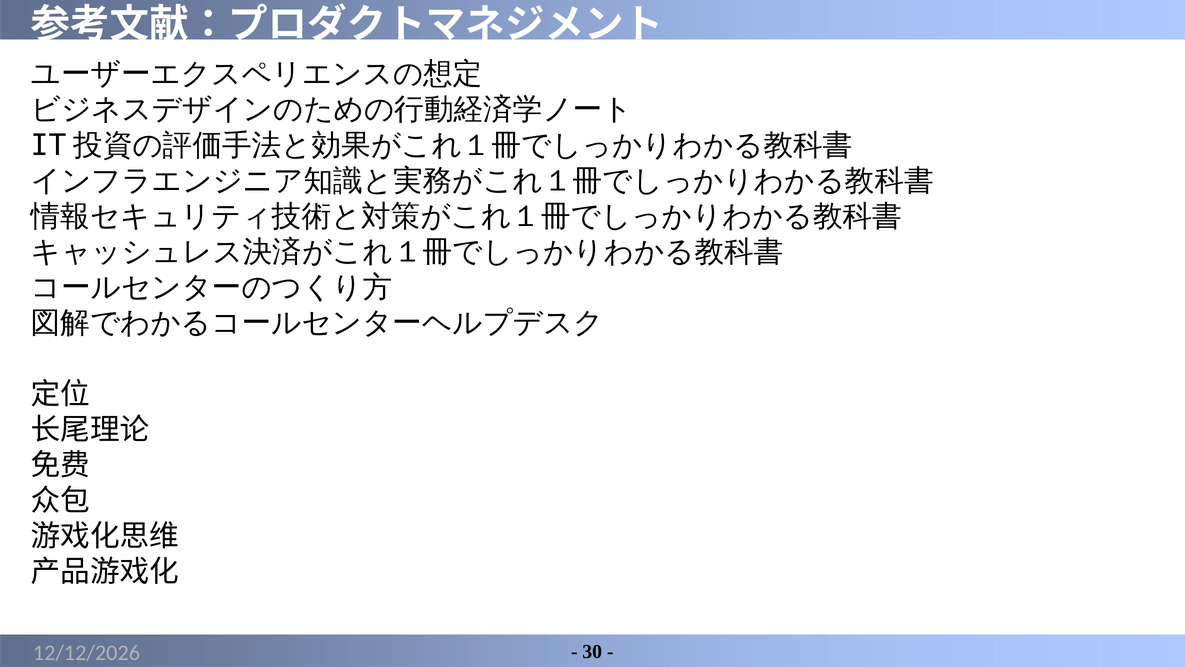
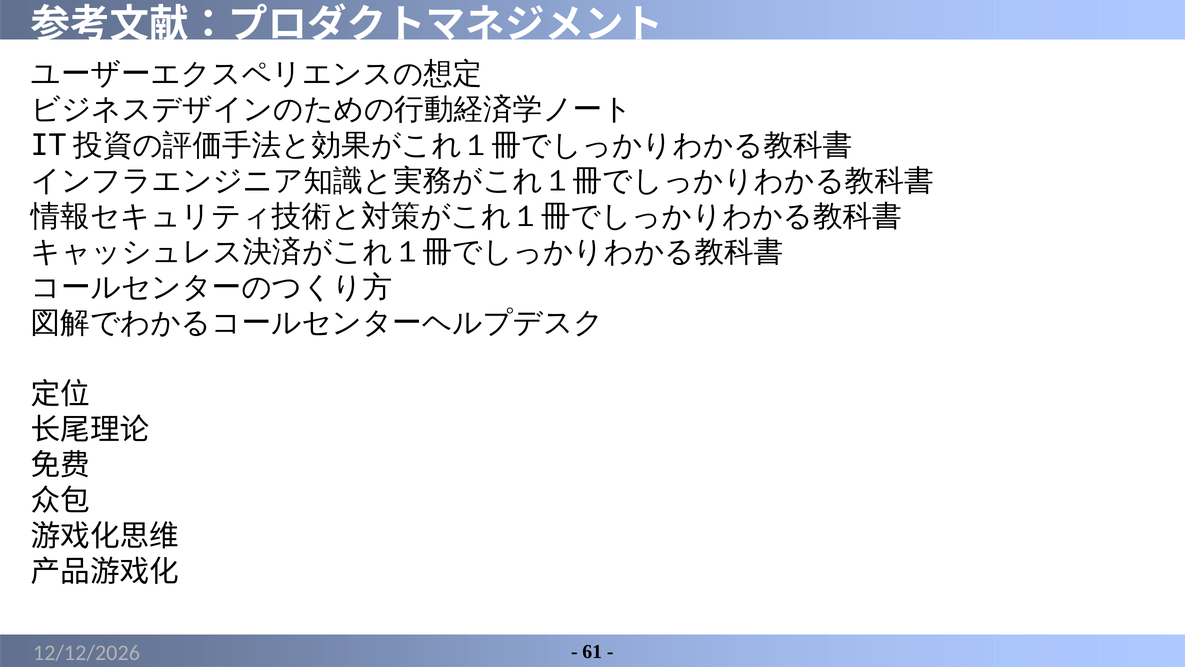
30: 30 -> 61 (592, 651)
